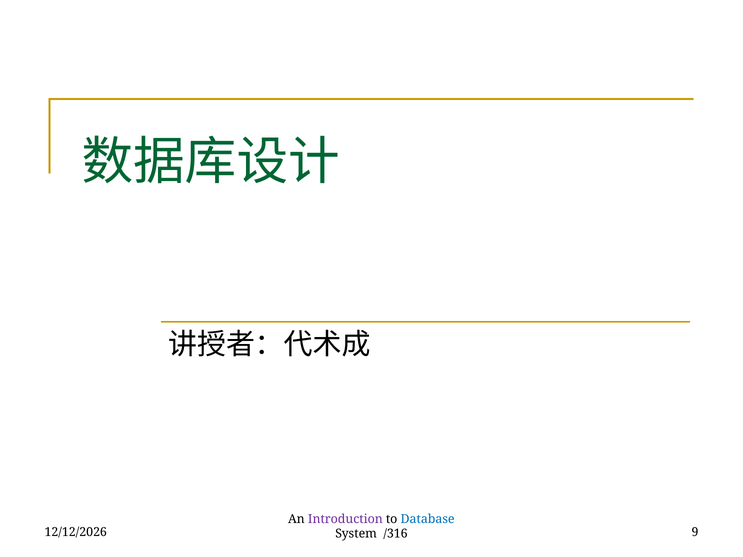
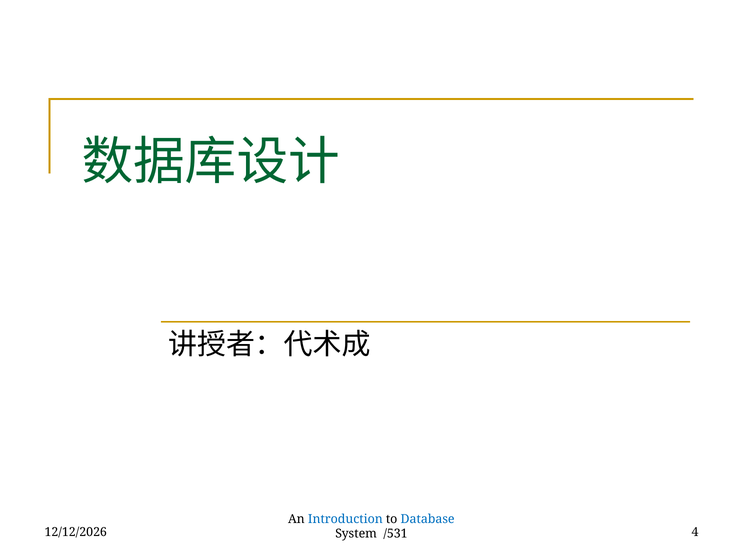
Introduction colour: purple -> blue (345, 519)
9: 9 -> 4 (695, 532)
/316: /316 -> /531 (396, 534)
